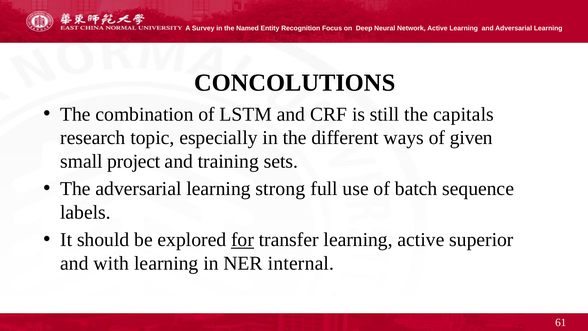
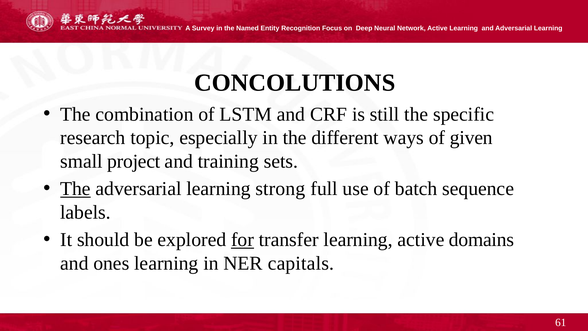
capitals: capitals -> specific (464, 114)
The underline: none -> present (75, 189)
superior: superior -> domains (481, 240)
with: with -> ones (111, 263)
internal: internal -> capitals (301, 263)
